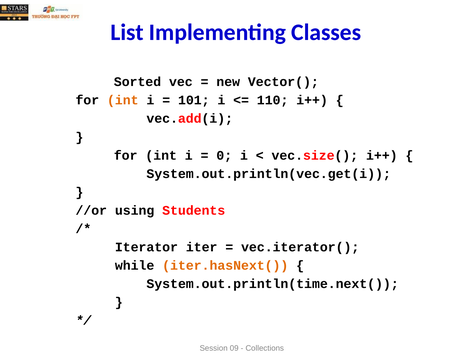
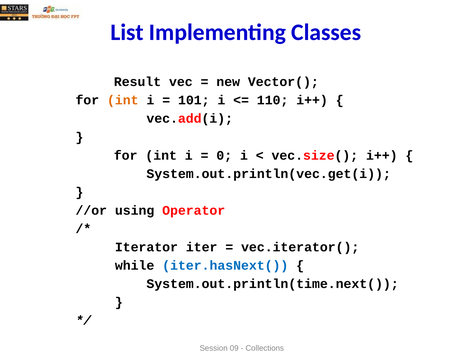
Sorted: Sorted -> Result (138, 82)
Students: Students -> Operator (194, 210)
iter.hasNext( colour: orange -> blue (225, 266)
